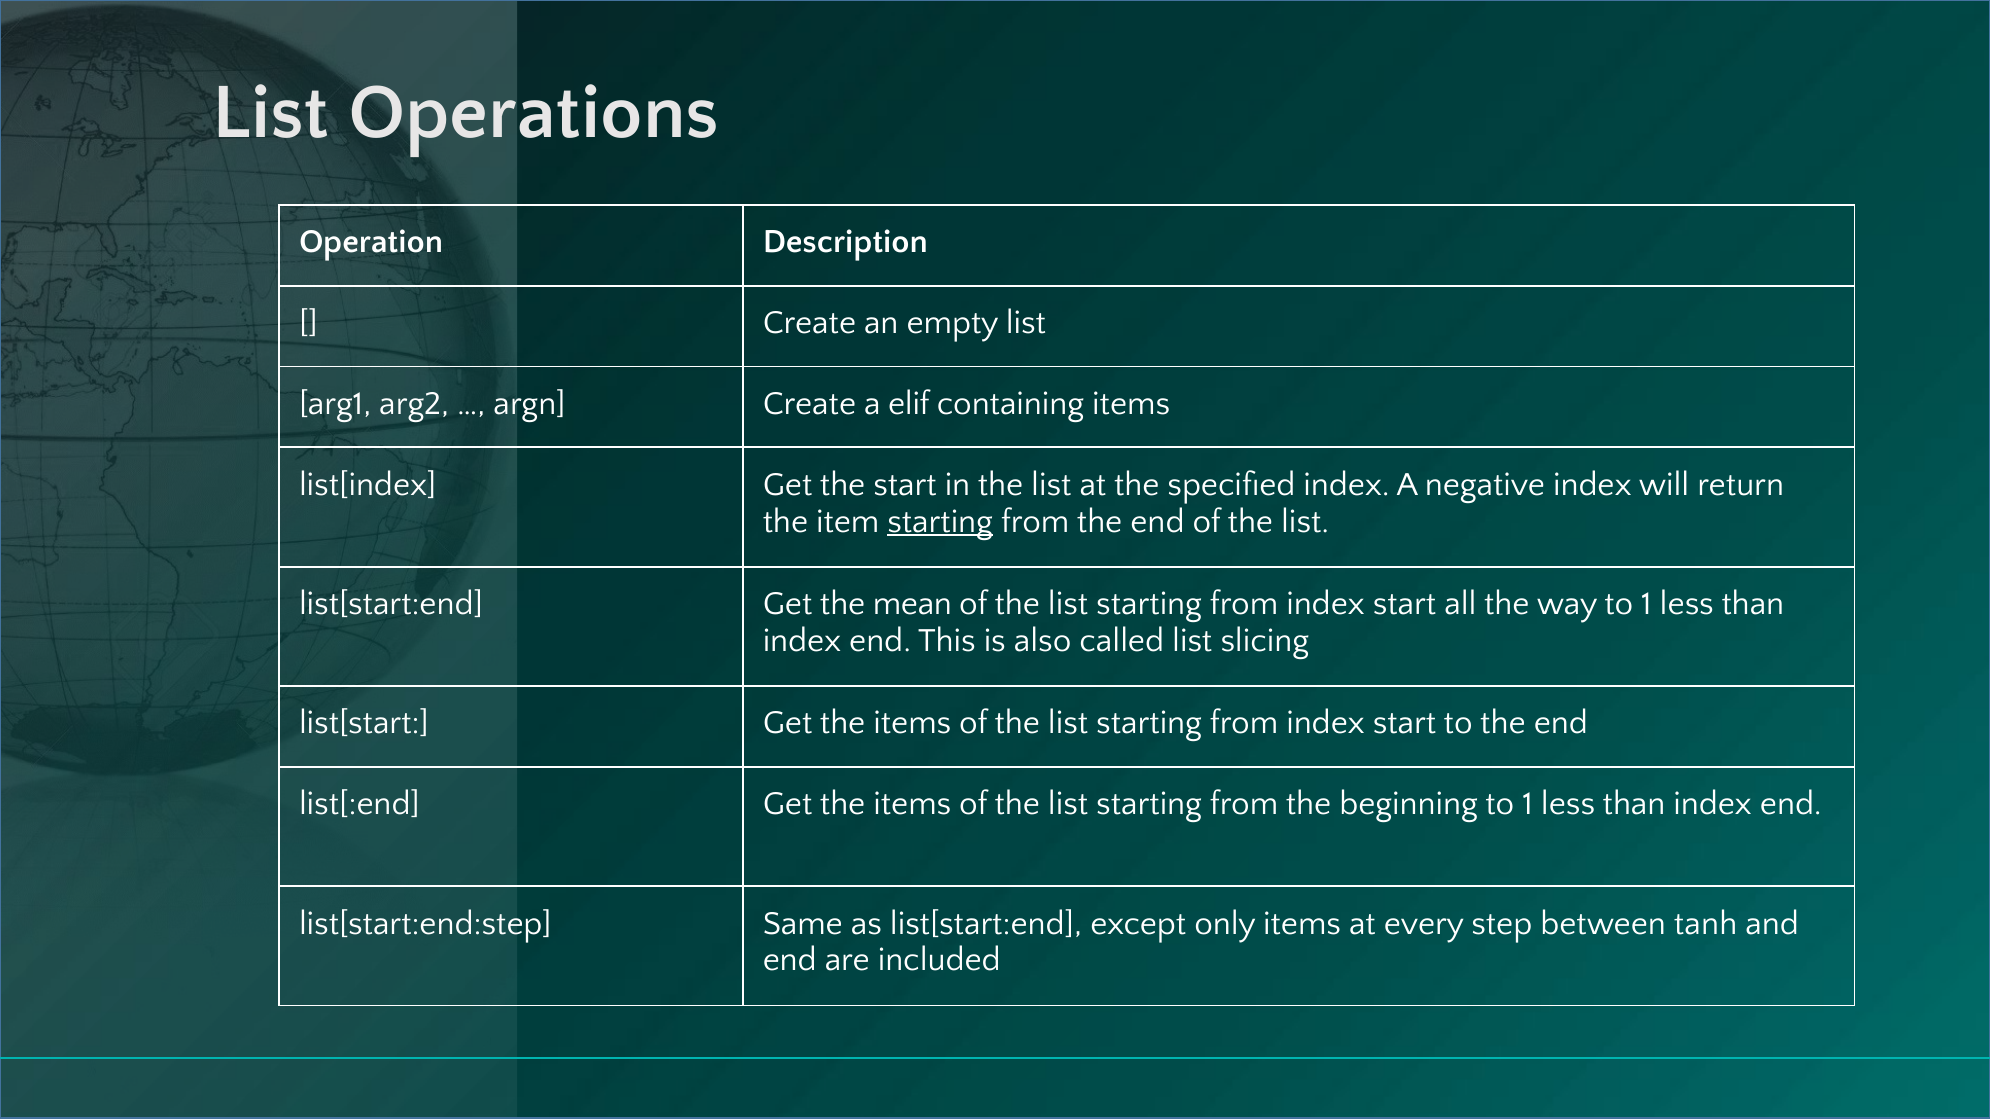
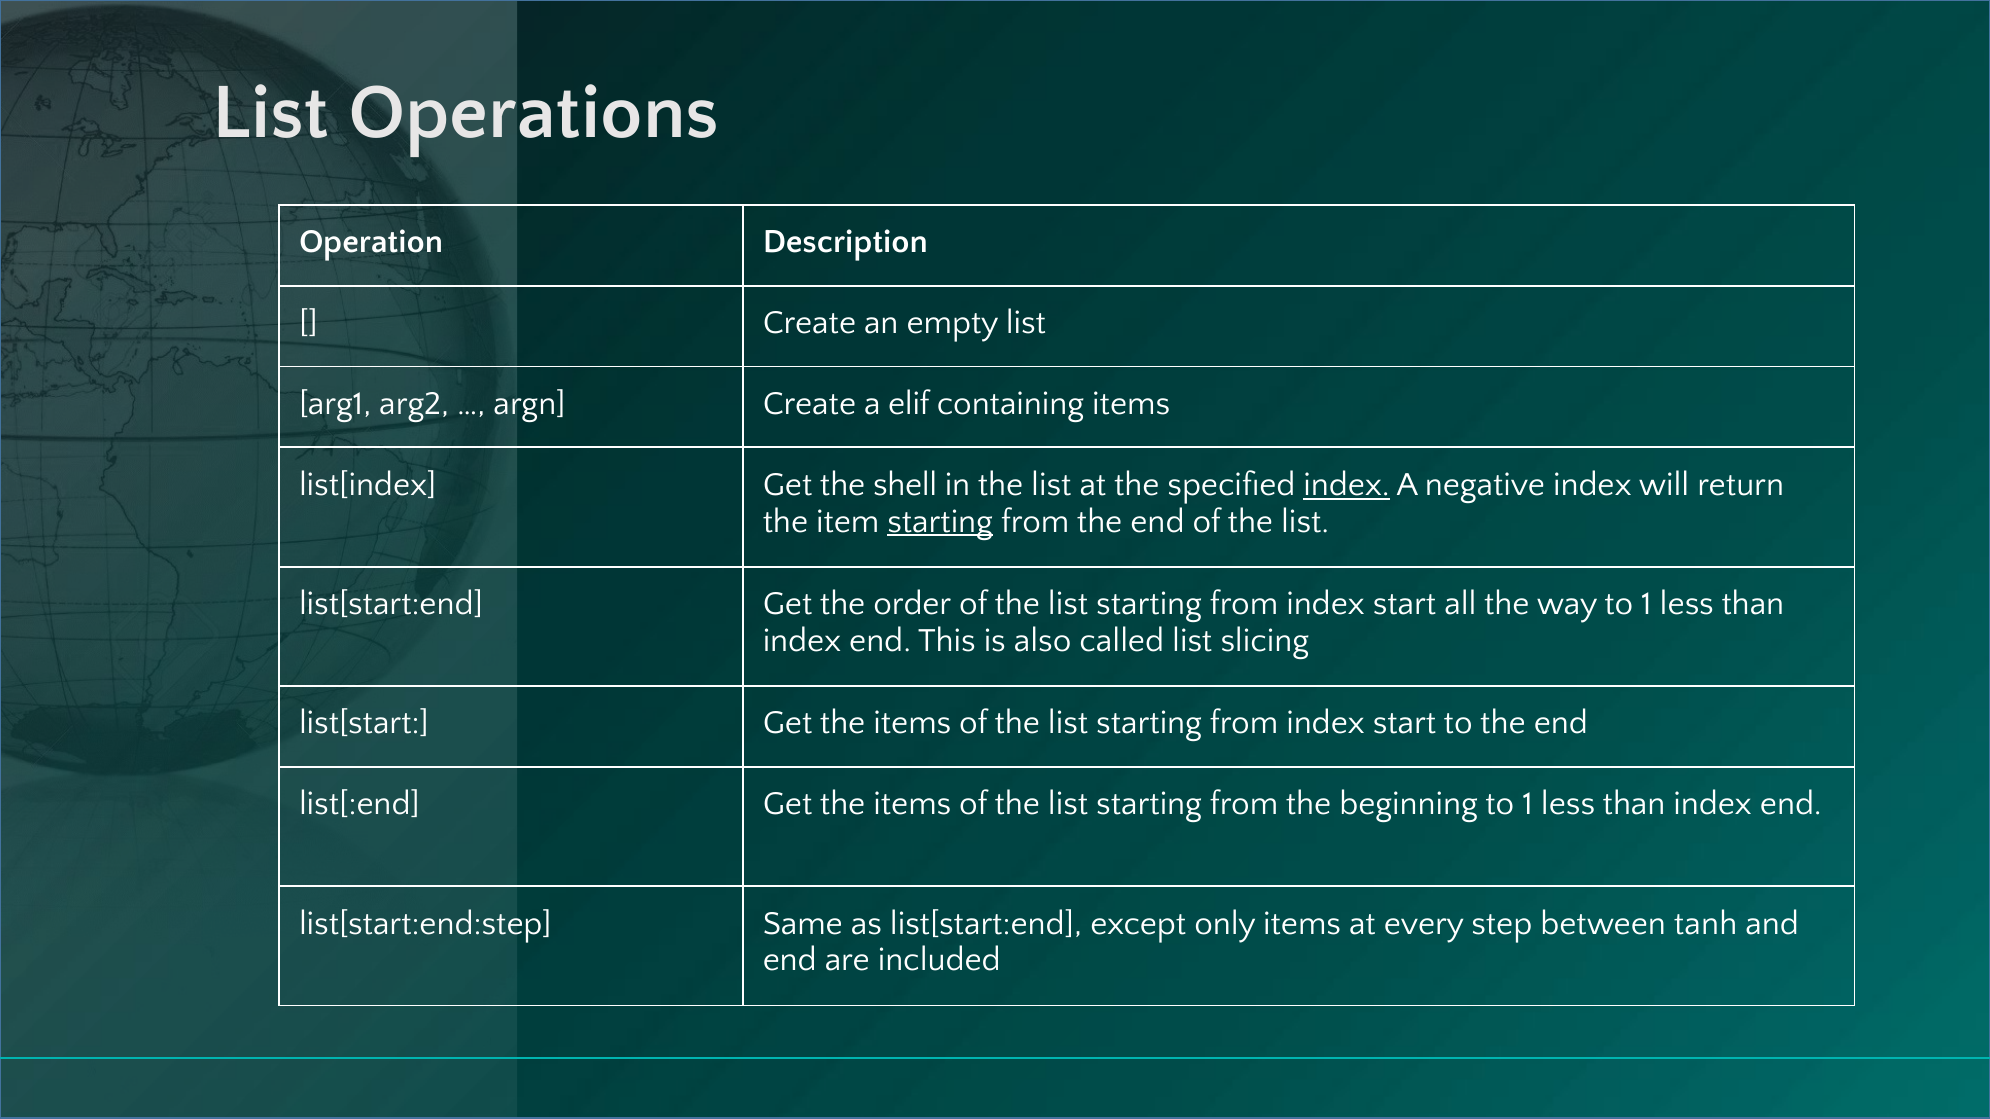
the start: start -> shell (905, 485)
index underline: none -> present (1347, 485)
mean: mean -> order (912, 604)
